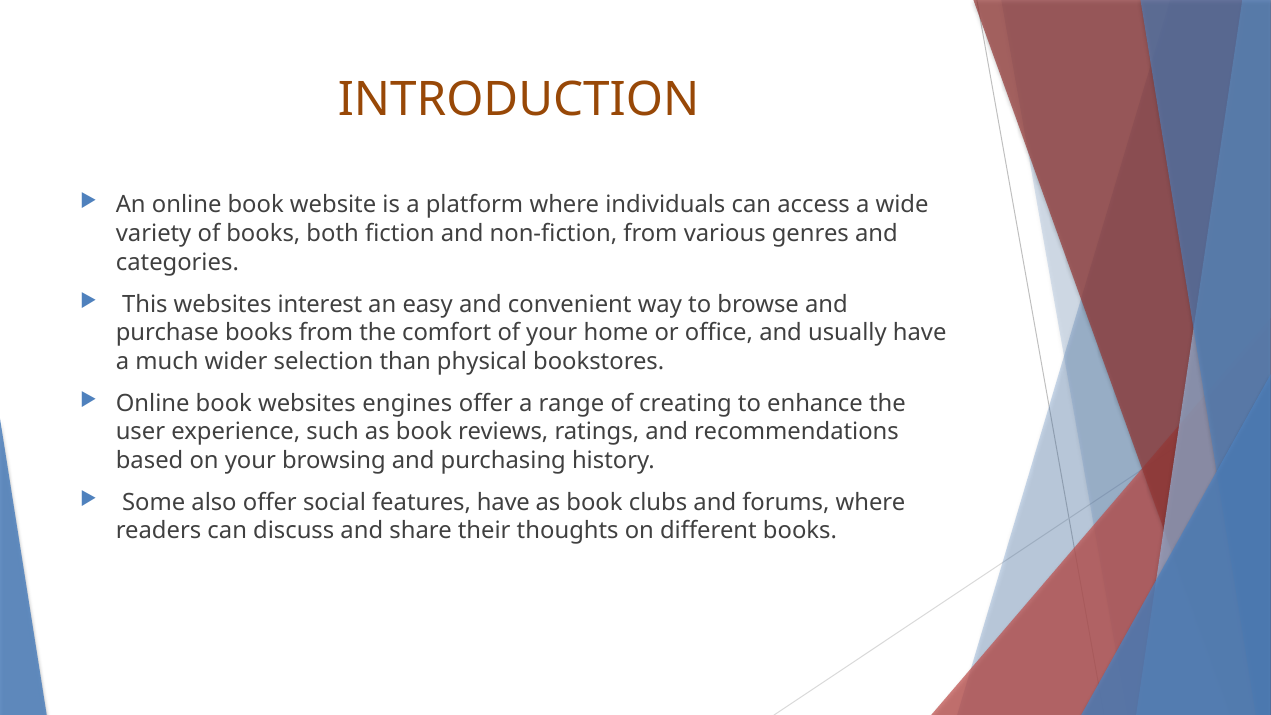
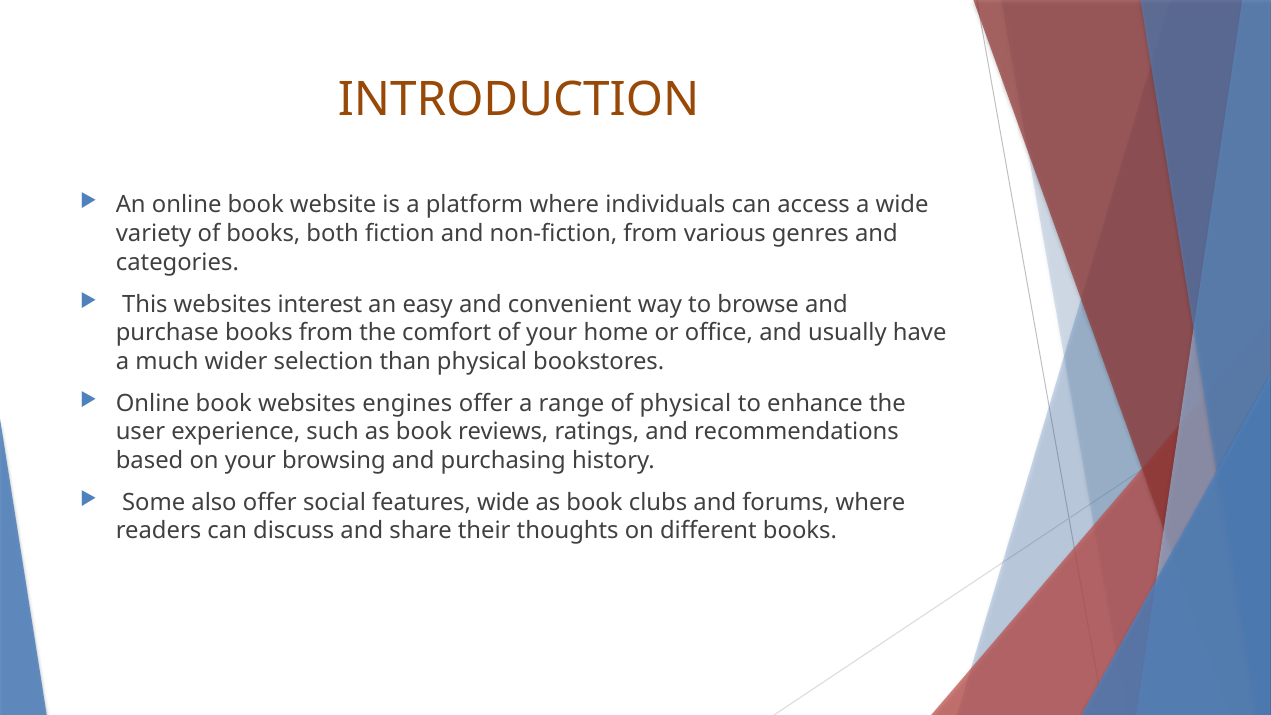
of creating: creating -> physical (685, 403)
features have: have -> wide (503, 502)
